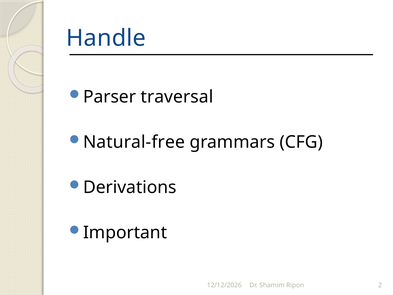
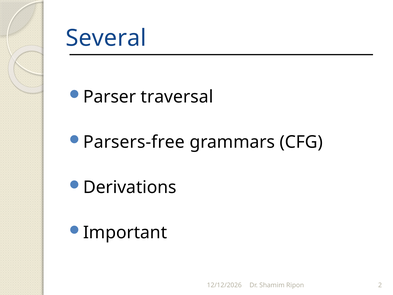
Handle: Handle -> Several (106, 38)
Natural-free: Natural-free -> Parsers-free (134, 142)
